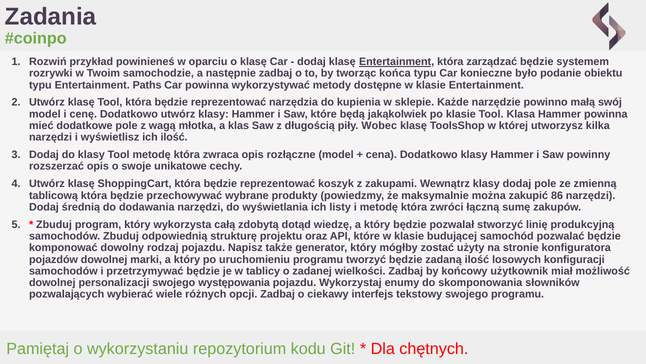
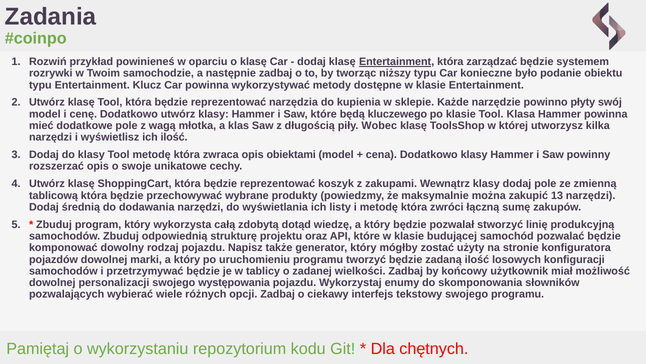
końca: końca -> niższy (395, 73)
Paths: Paths -> Klucz (147, 85)
małą: małą -> płyty (583, 102)
jakąkolwiek: jakąkolwiek -> kluczewego (397, 114)
rozłączne: rozłączne -> obiektami (291, 155)
86: 86 -> 13 (557, 195)
